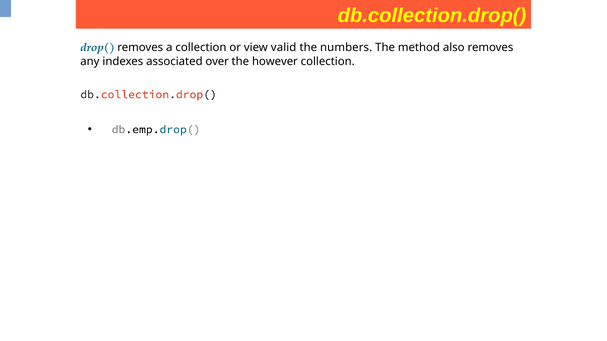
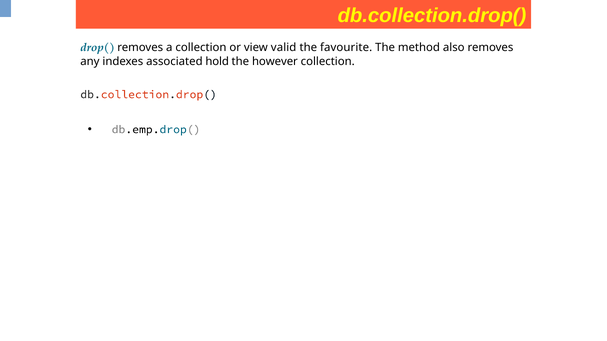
numbers: numbers -> favourite (346, 48)
over: over -> hold (217, 61)
